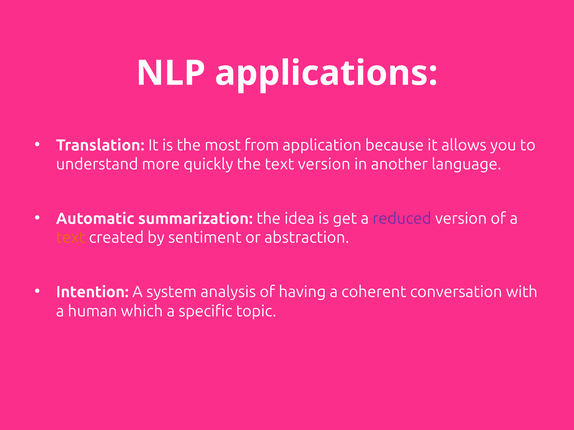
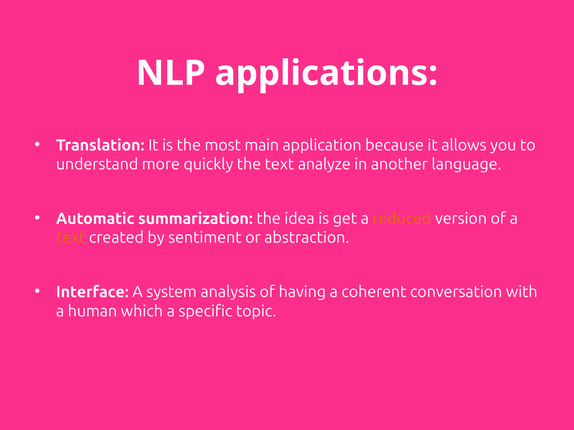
from: from -> main (262, 145)
text version: version -> analyze (324, 165)
reduced colour: purple -> orange (402, 219)
Intention: Intention -> Interface (92, 292)
